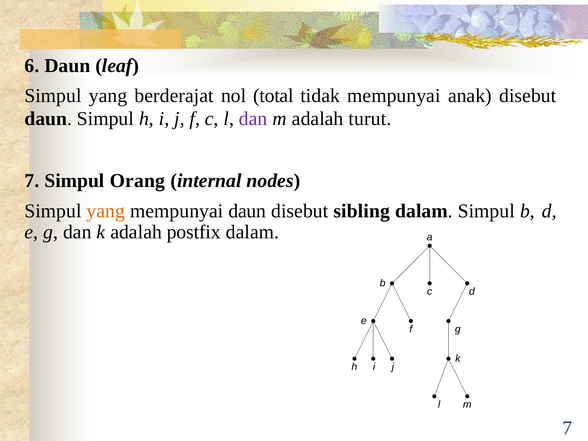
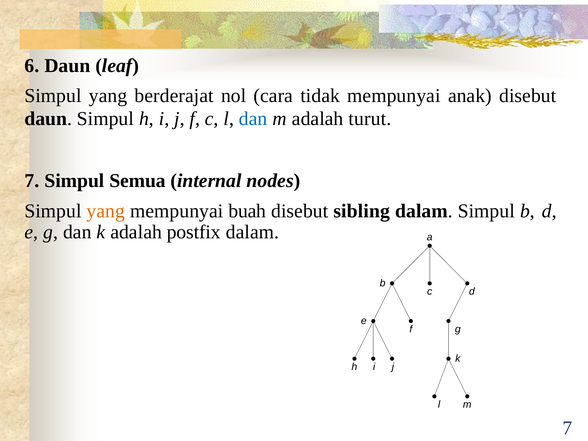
total: total -> cara (273, 96)
dan colour: purple -> blue (253, 119)
Orang: Orang -> Semua (138, 181)
mempunyai daun: daun -> buah (247, 211)
